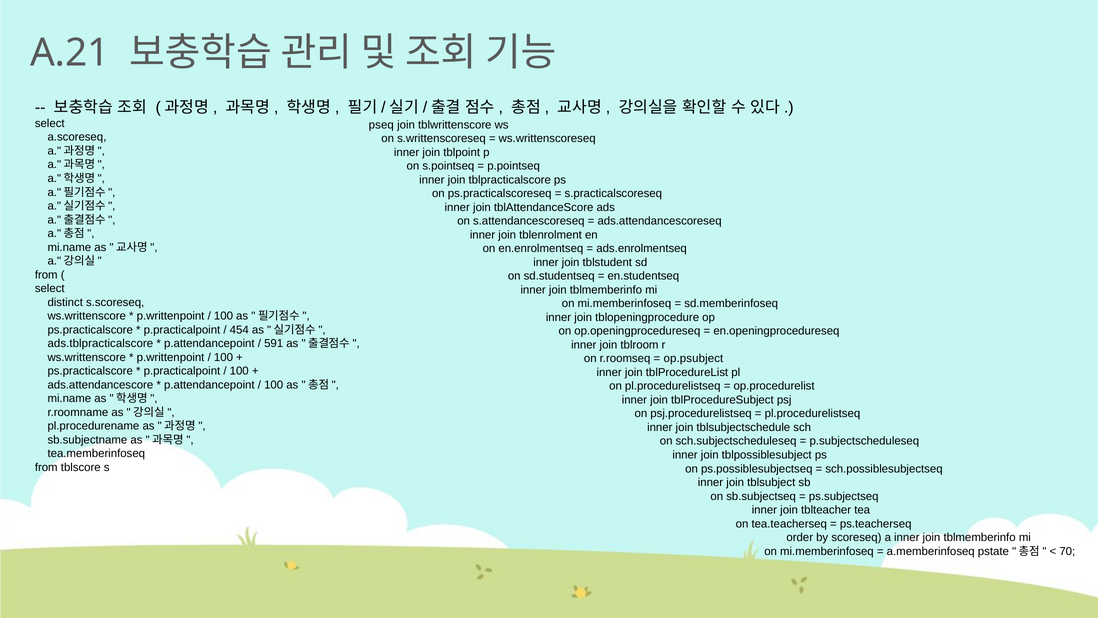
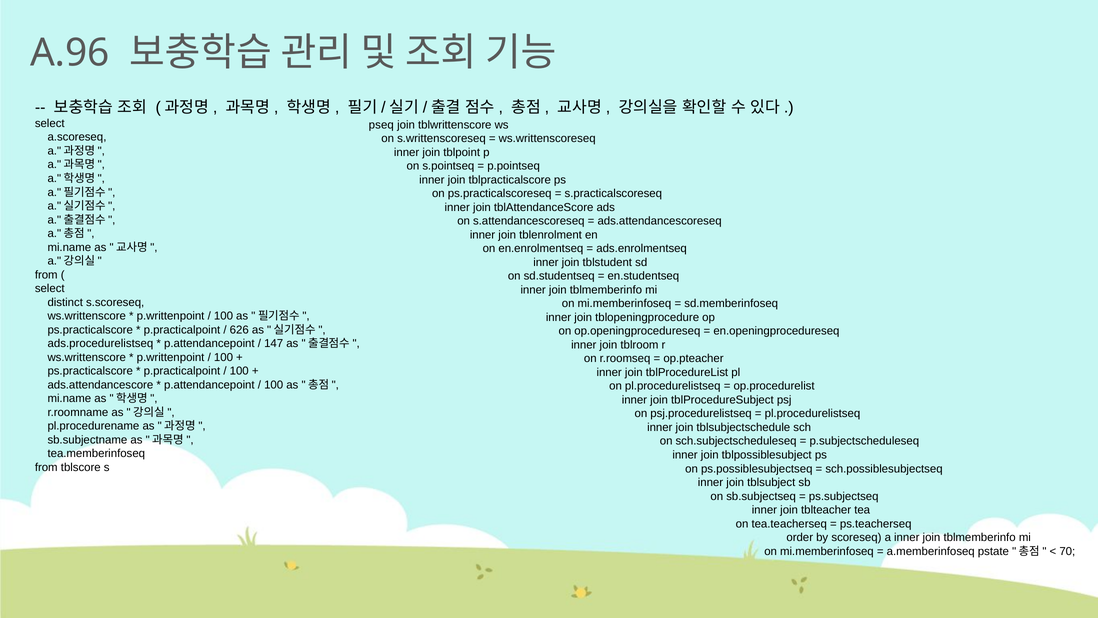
A.21: A.21 -> A.96 (70, 53)
454: 454 -> 626 (239, 330)
ads.tblpracticalscore: ads.tblpracticalscore -> ads.procedurelistseq (100, 343)
591: 591 -> 147 (274, 343)
op.psubject: op.psubject -> op.pteacher (694, 358)
